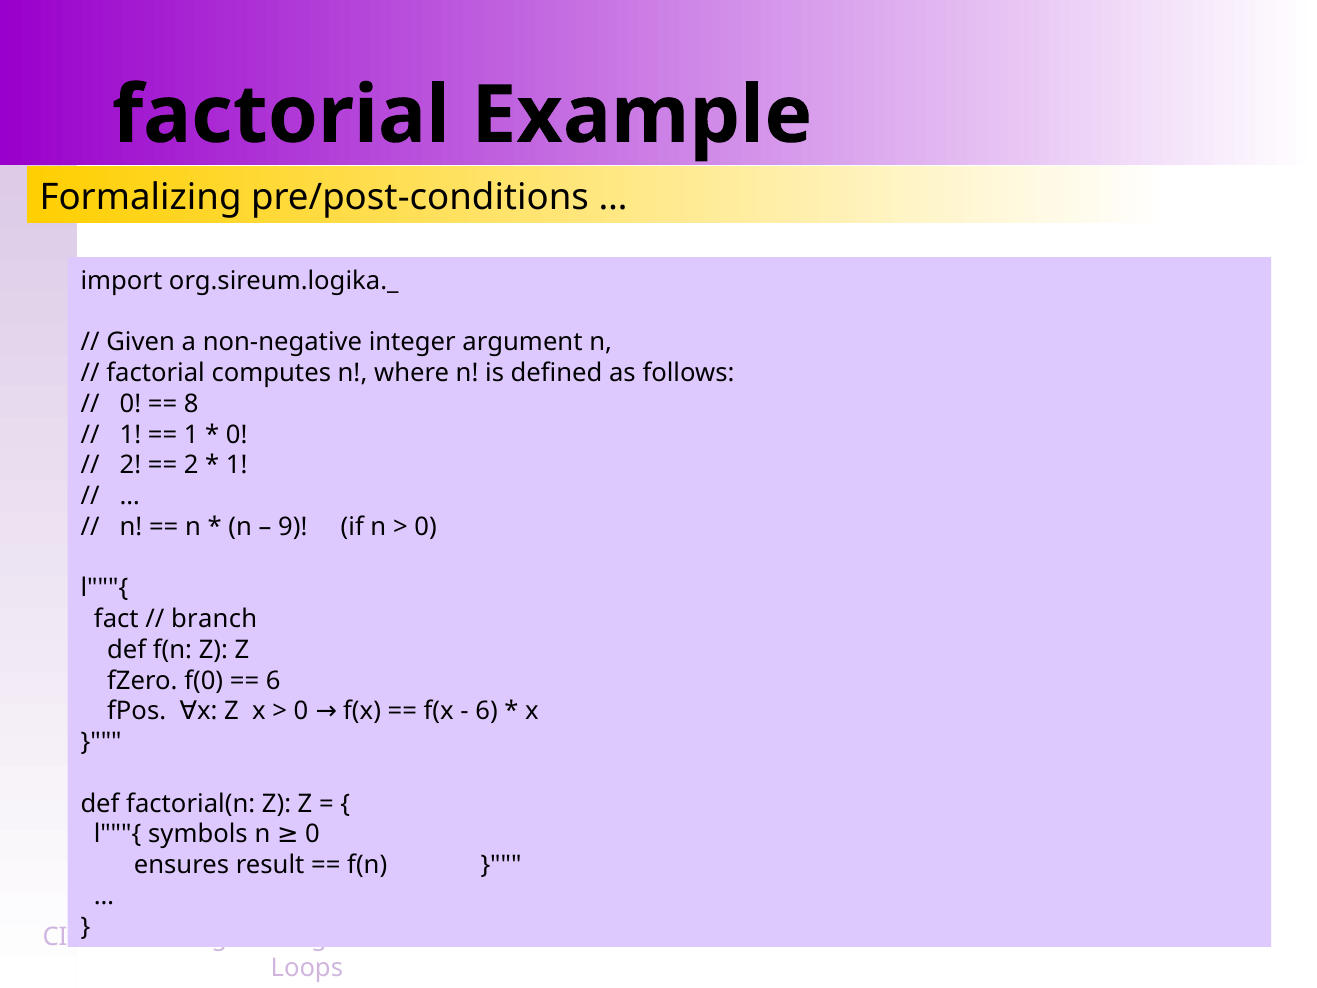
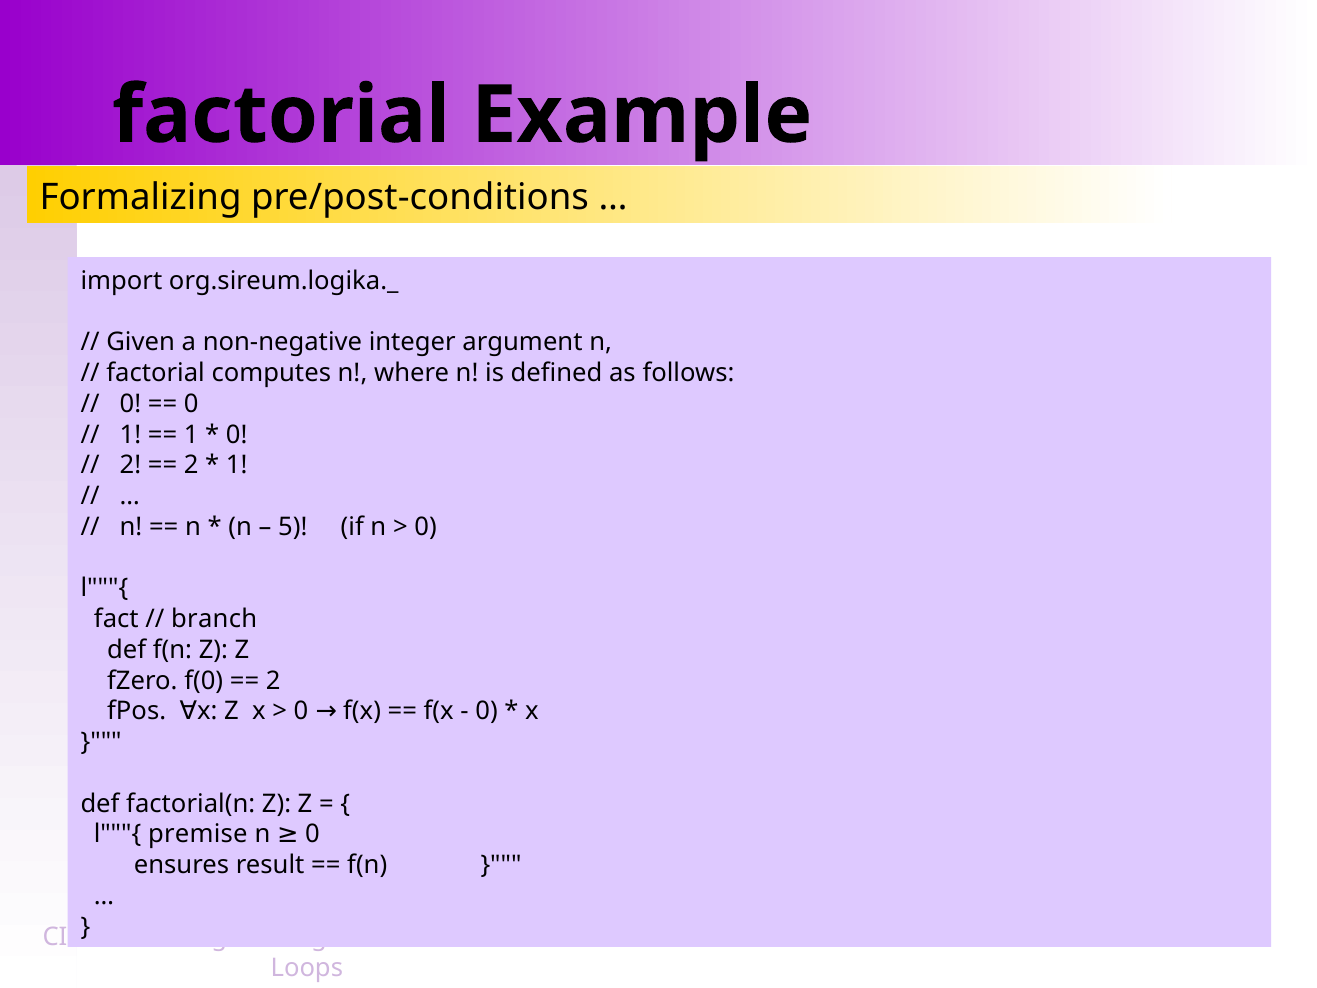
8: 8 -> 0 (191, 404)
9: 9 -> 5 (293, 527)
6: 6 -> 2 (273, 681)
6: 6 -> 0 (487, 711)
symbols: symbols -> premise (198, 834)
